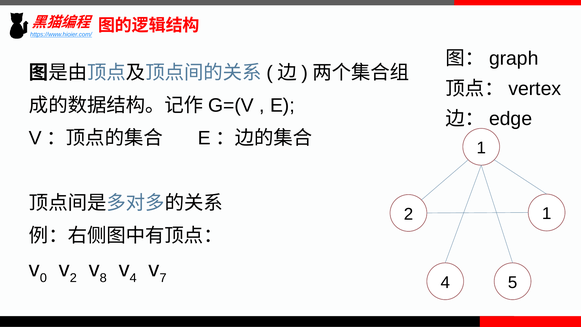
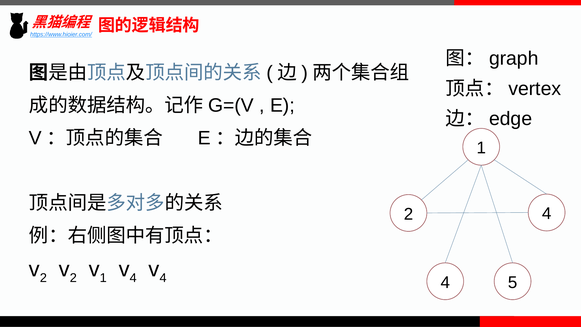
2 1: 1 -> 4 (547, 214)
0: 0 -> 2 (43, 278)
8: 8 -> 1 (103, 278)
7: 7 -> 4 (163, 278)
